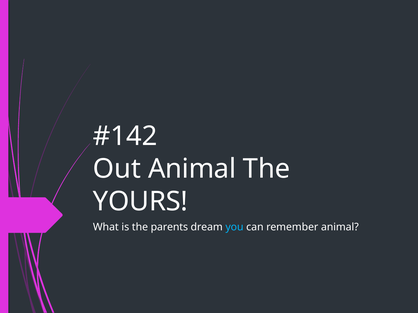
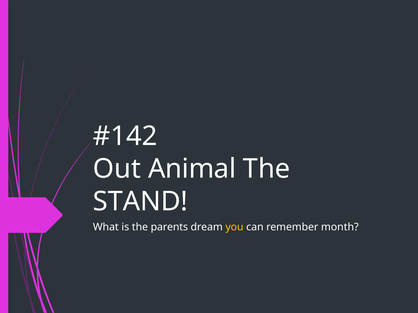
YOURS: YOURS -> STAND (140, 202)
you colour: light blue -> yellow (234, 227)
remember animal: animal -> month (340, 227)
